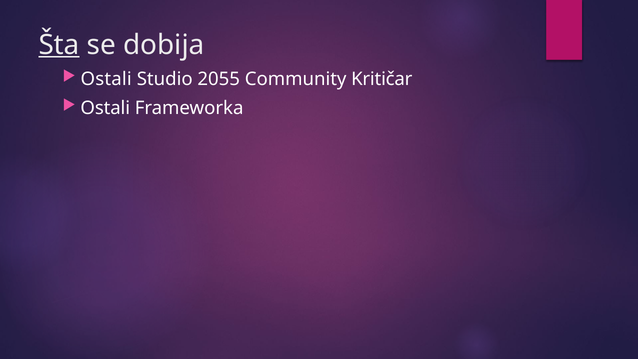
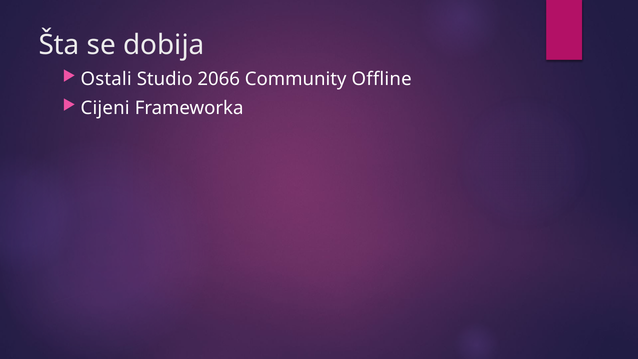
Šta underline: present -> none (59, 45)
2055: 2055 -> 2066 (219, 79)
Kritičar: Kritičar -> Offline (382, 79)
Ostali: Ostali -> Cijeni (105, 108)
